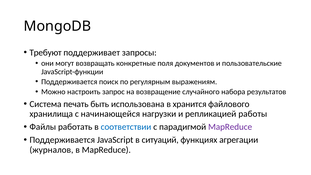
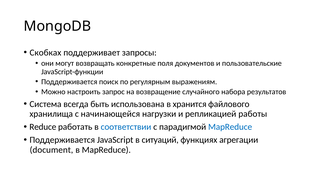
Требуют: Требуют -> Скобках (45, 53)
печать: печать -> всегда (76, 104)
Файлы: Файлы -> Reduce (43, 127)
MapReduce colour: purple -> blue (230, 127)
журналов: журналов -> document (51, 150)
